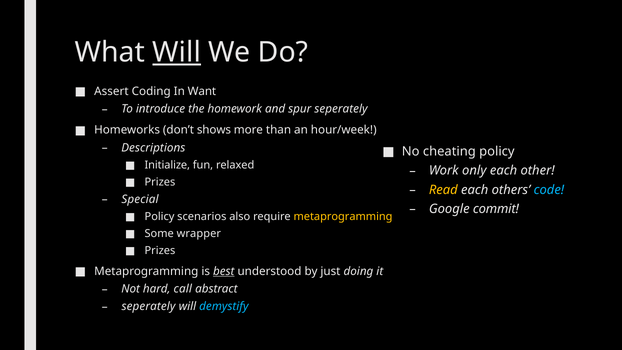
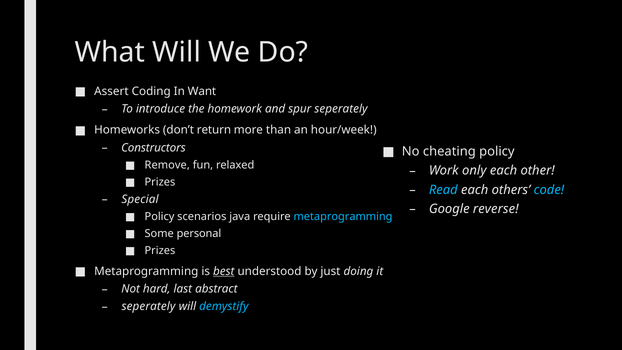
Will underline: present -> none (177, 52)
shows: shows -> return (214, 130)
Descriptions: Descriptions -> Constructors (153, 148)
Initialize: Initialize -> Remove (167, 165)
Read colour: yellow -> light blue (443, 190)
commit: commit -> reverse (496, 209)
also: also -> java (240, 217)
metaprogramming colour: yellow -> light blue (343, 217)
wrapper: wrapper -> personal (199, 234)
call: call -> last (183, 289)
